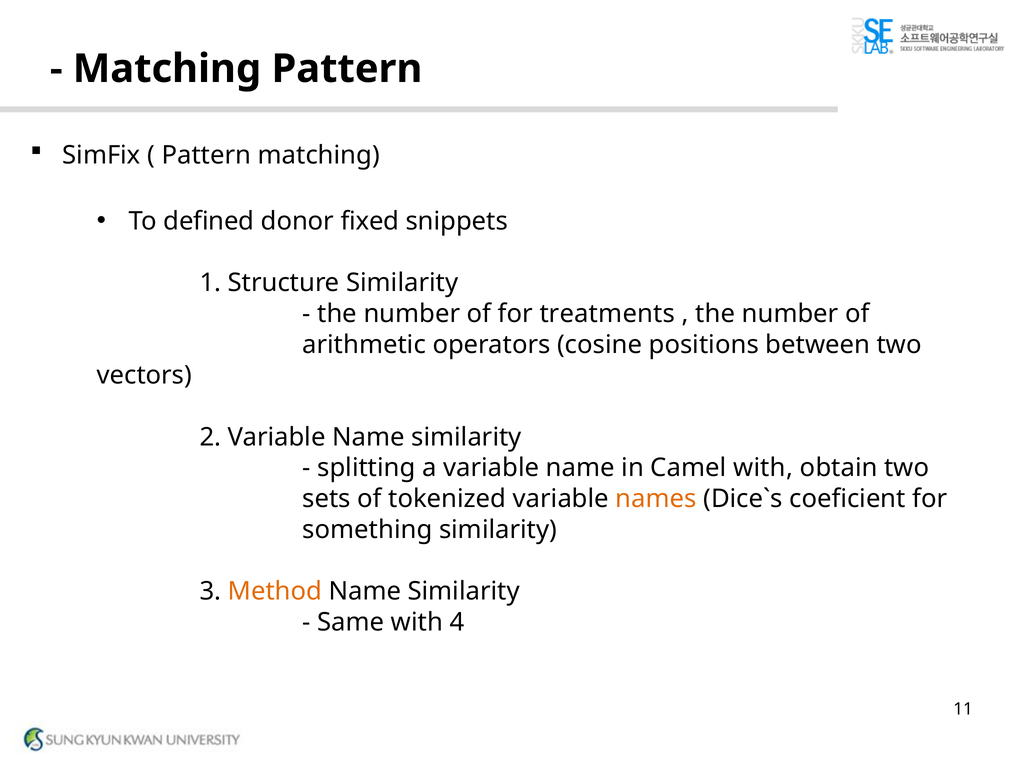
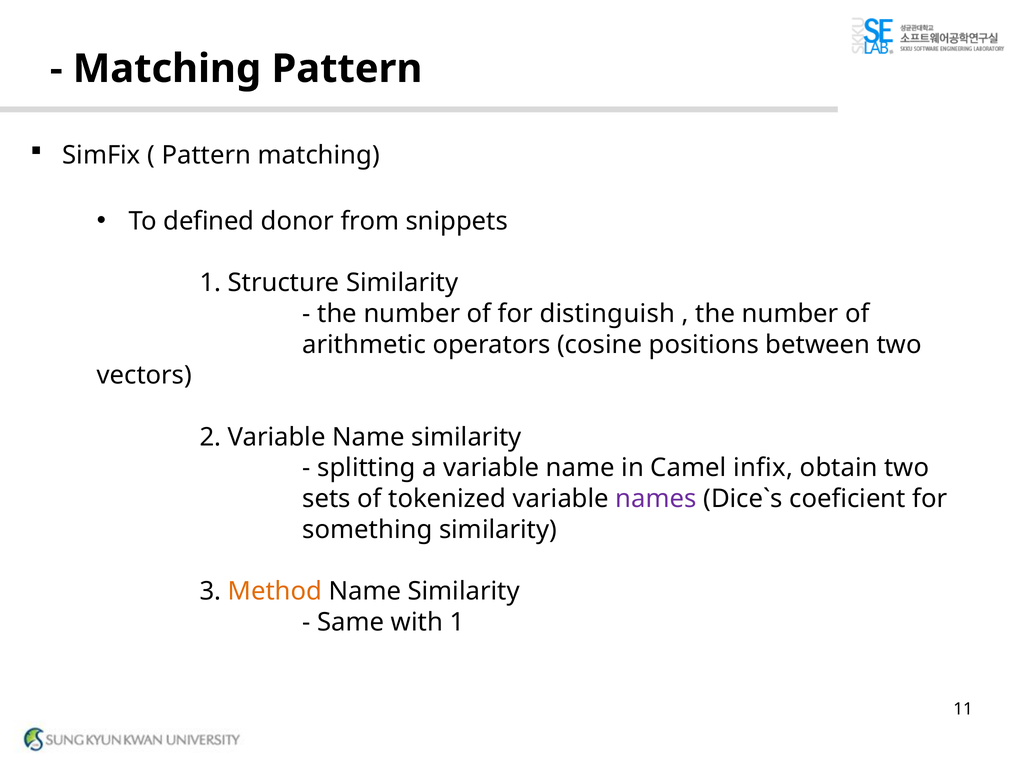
fixed: fixed -> from (370, 221)
treatments: treatments -> distinguish (607, 314)
Camel with: with -> infix (763, 468)
names colour: orange -> purple (656, 499)
with 4: 4 -> 1 (457, 622)
